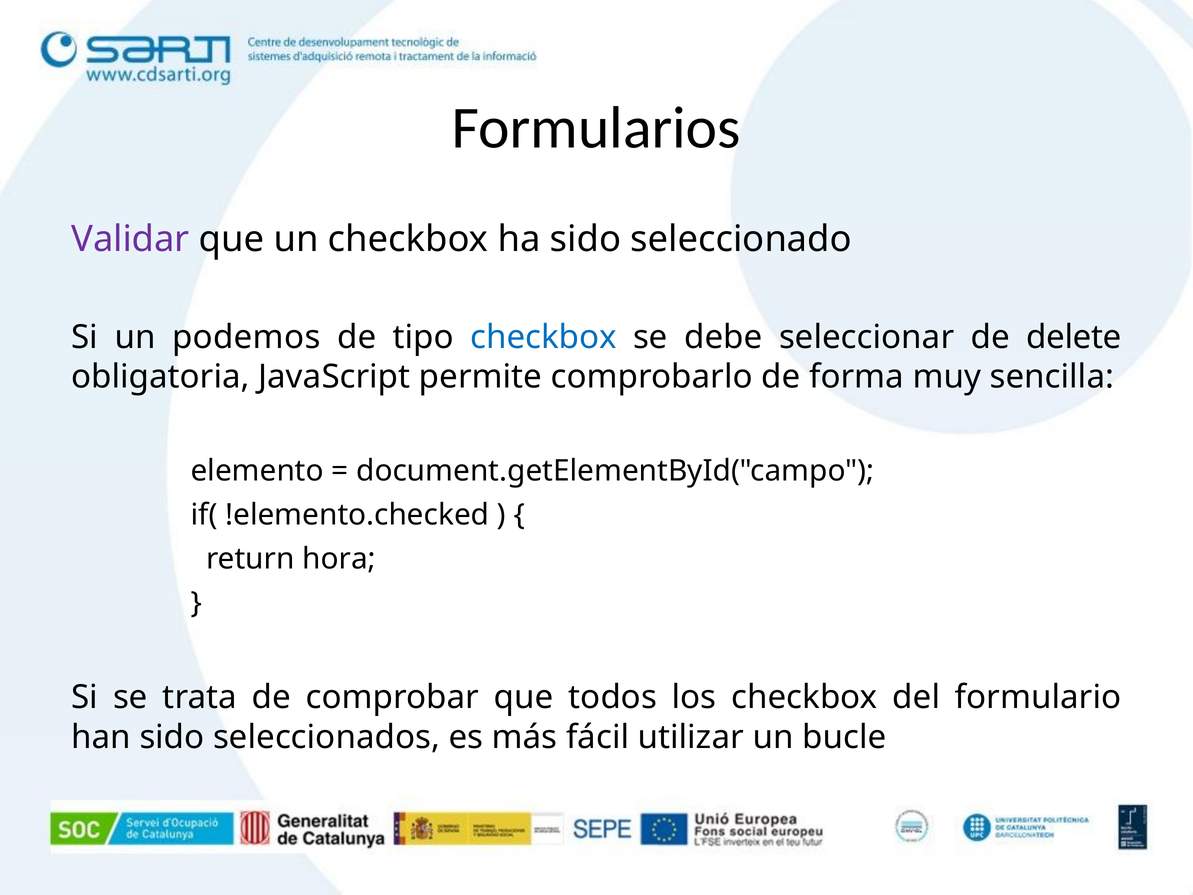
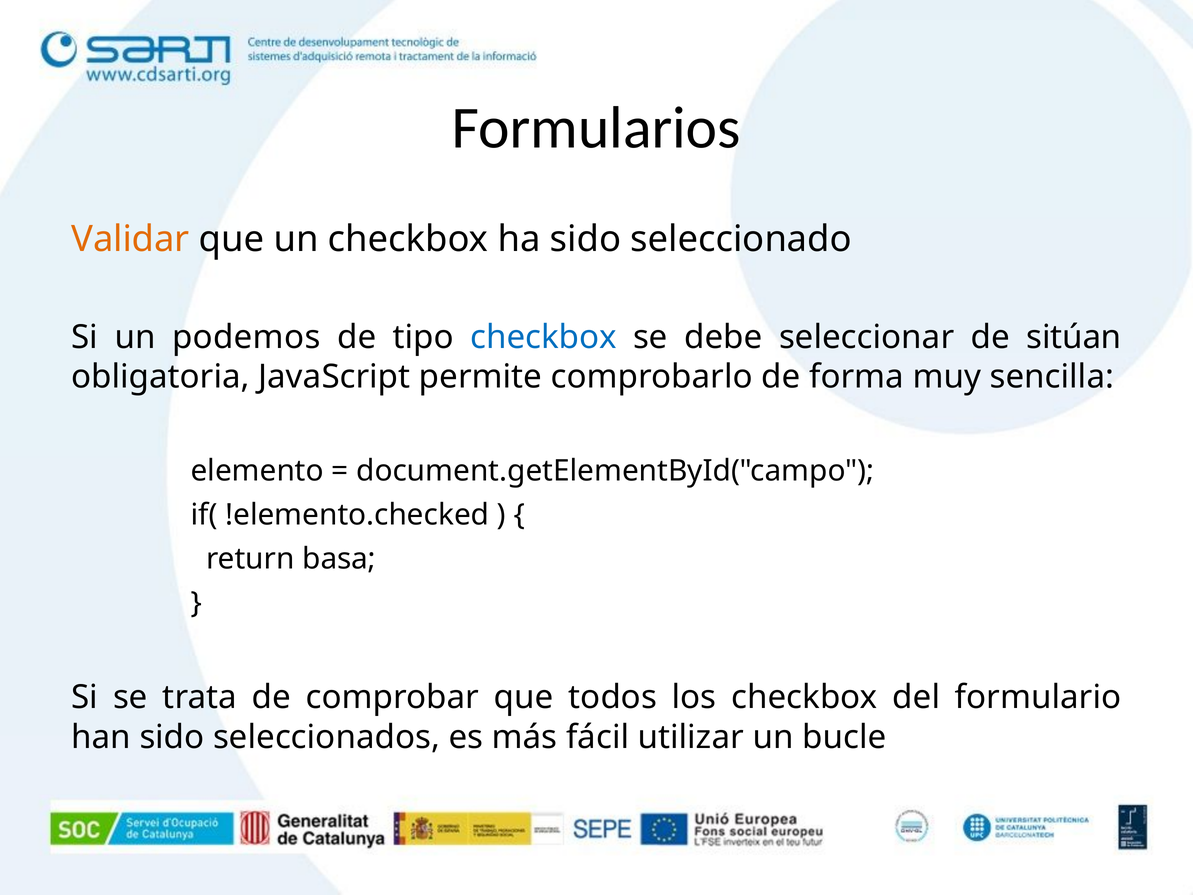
Validar colour: purple -> orange (130, 239)
delete: delete -> sitúan (1074, 337)
hora: hora -> basa (339, 559)
